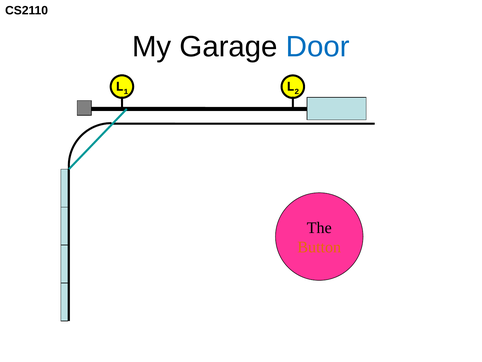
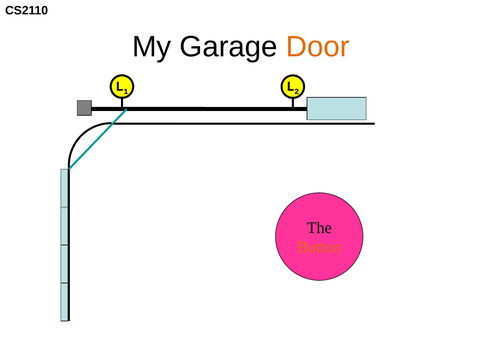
Door colour: blue -> orange (318, 47)
